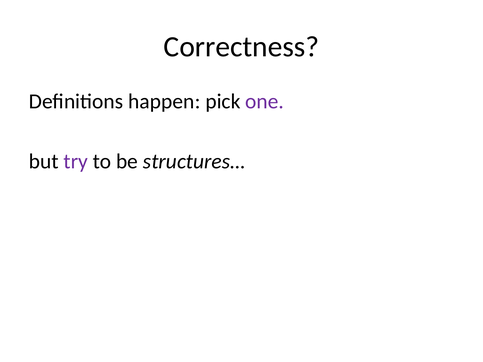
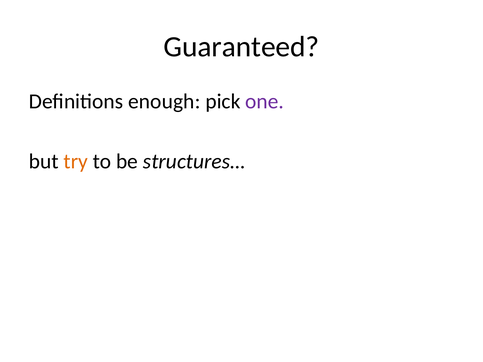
Correctness: Correctness -> Guaranteed (241, 47)
happen: happen -> enough (164, 101)
try colour: purple -> orange (76, 162)
